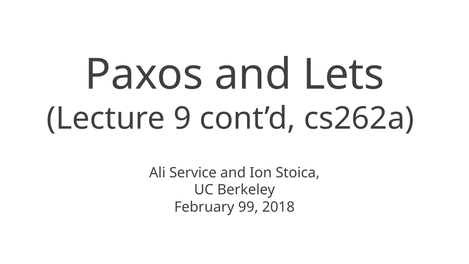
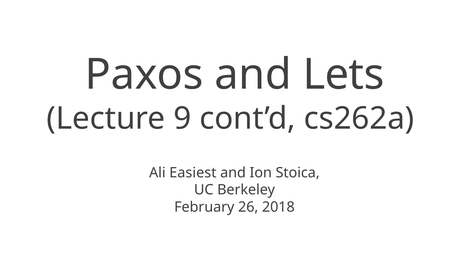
Service: Service -> Easiest (193, 172)
99: 99 -> 26 (248, 207)
